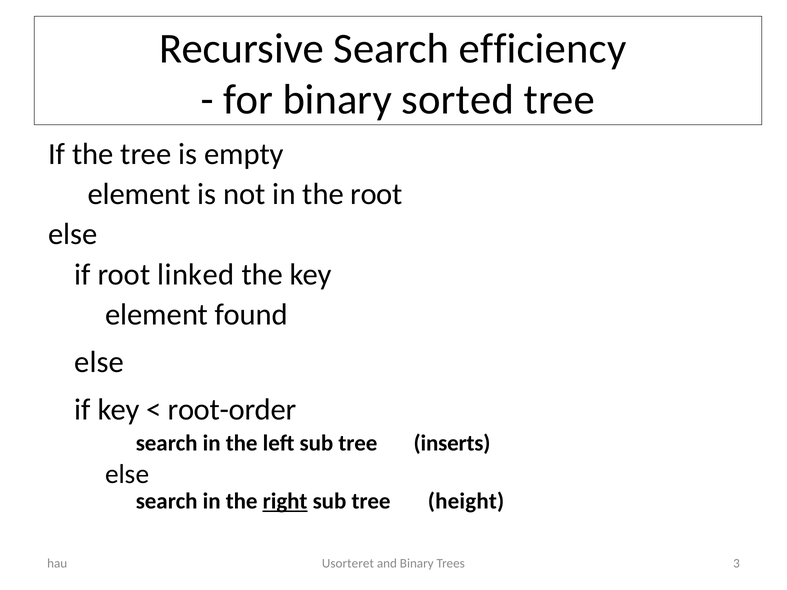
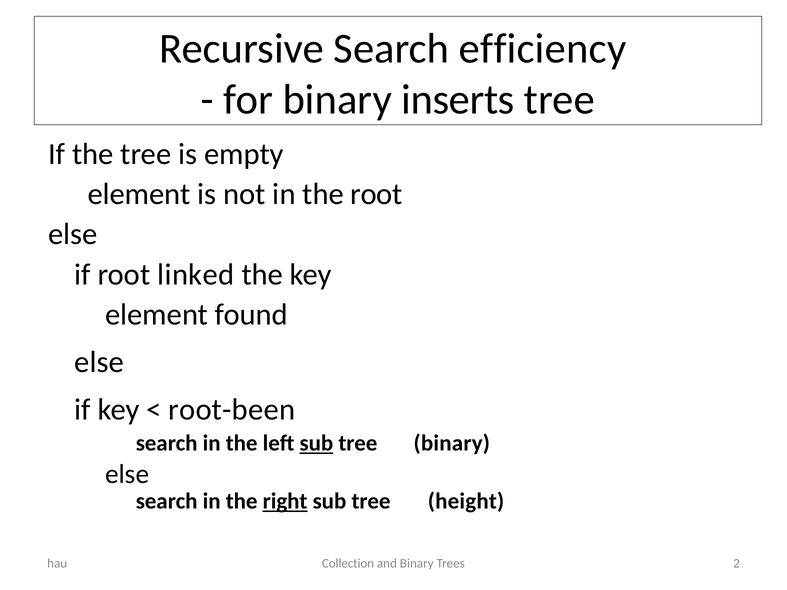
sorted: sorted -> inserts (458, 100)
root-order: root-order -> root-been (232, 410)
sub underline: none -> present (316, 444)
tree inserts: inserts -> binary (452, 444)
Usorteret: Usorteret -> Collection (348, 564)
3: 3 -> 2 (737, 564)
